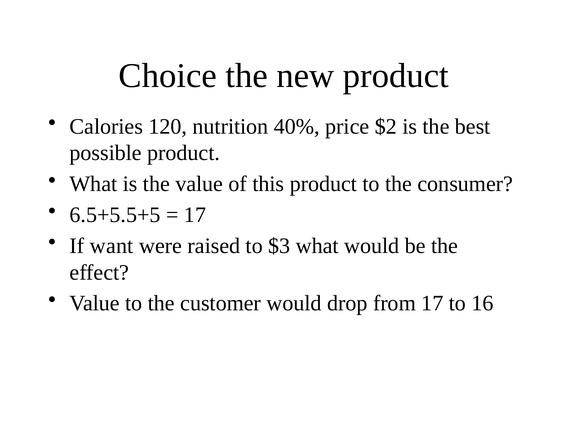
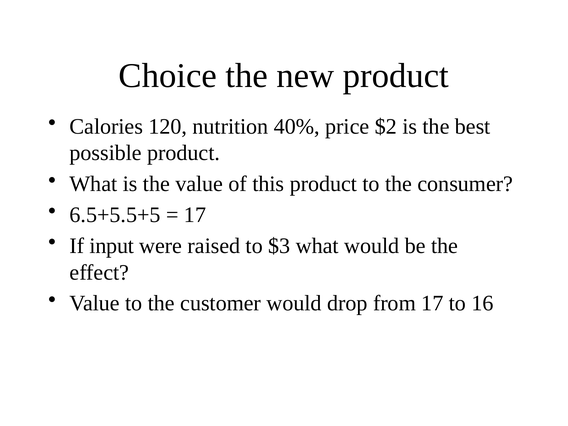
want: want -> input (112, 246)
